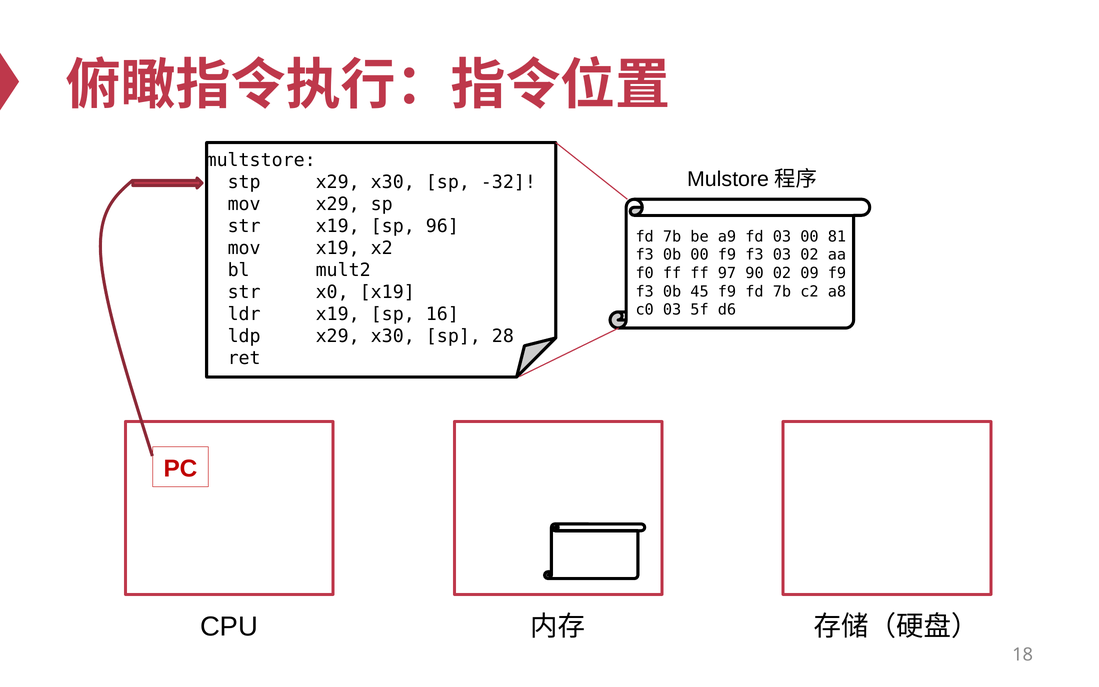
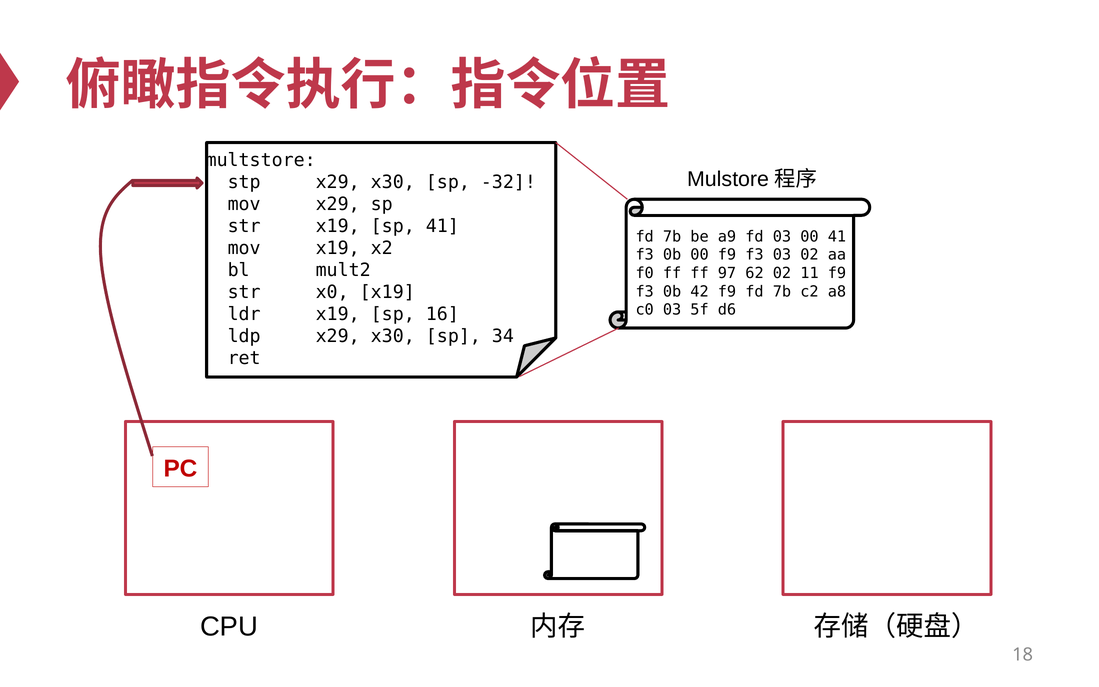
sp 96: 96 -> 41 (442, 226)
00 81: 81 -> 41 (837, 236)
90: 90 -> 62 (755, 273)
09: 09 -> 11 (810, 273)
45: 45 -> 42 (700, 291)
28: 28 -> 34 (503, 336)
